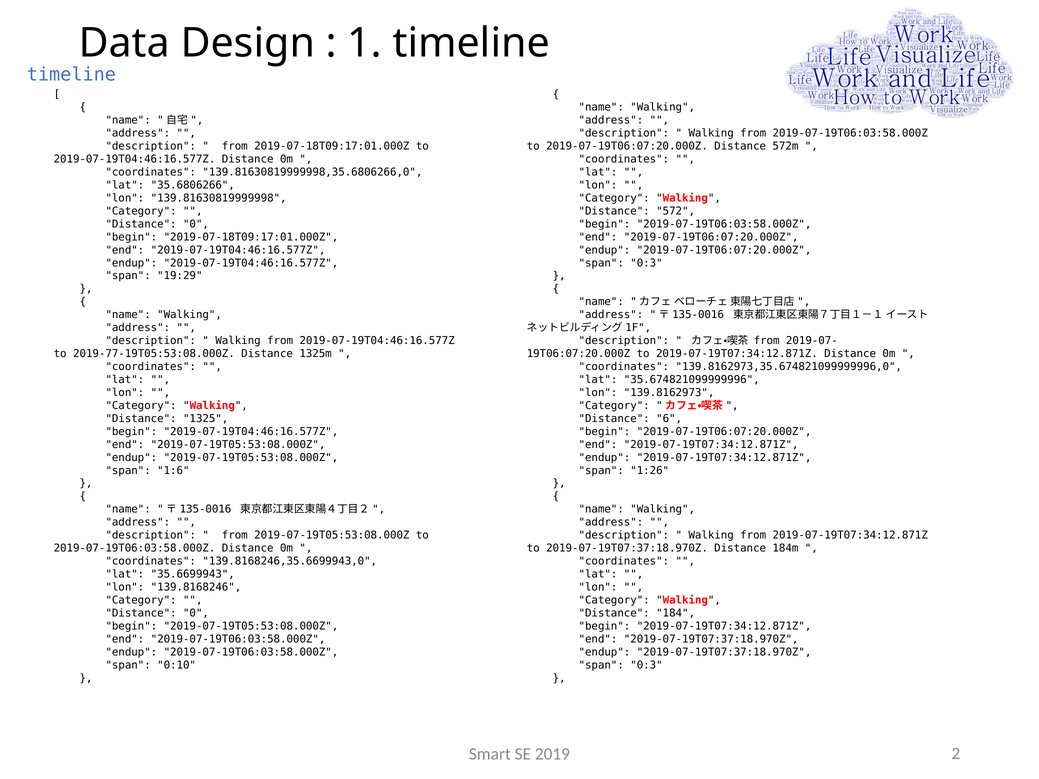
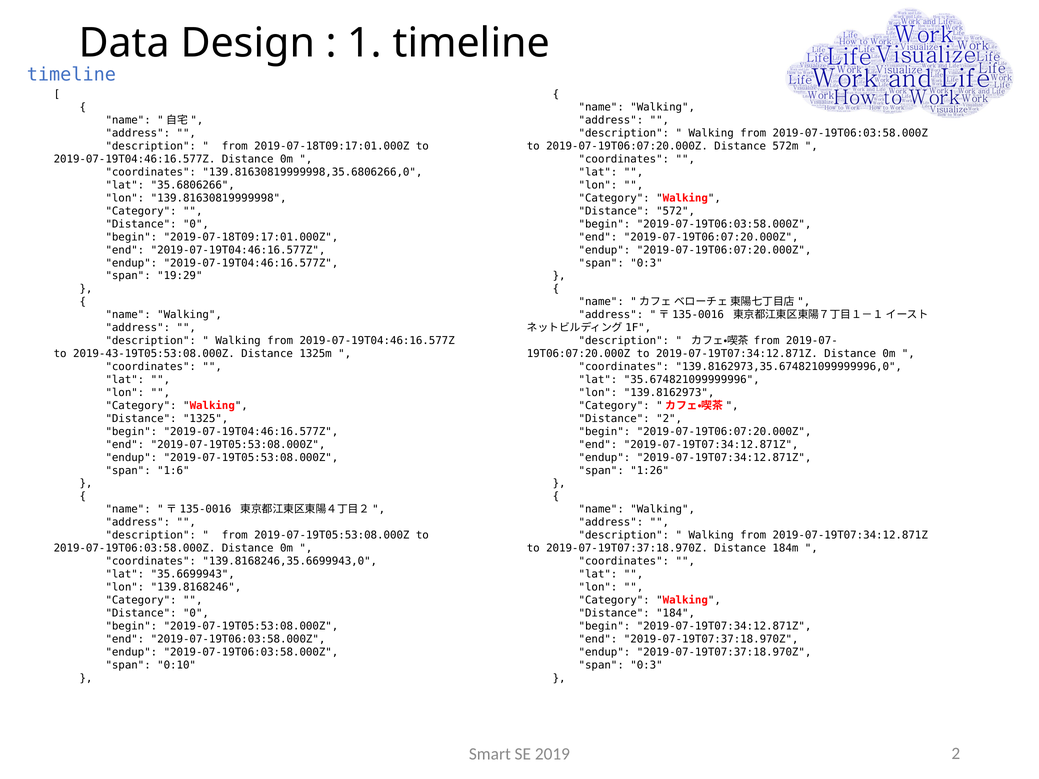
2019-77-19T05:53:08.000Z: 2019-77-19T05:53:08.000Z -> 2019-43-19T05:53:08.000Z (154, 354)
Distance 6: 6 -> 2 (669, 419)
